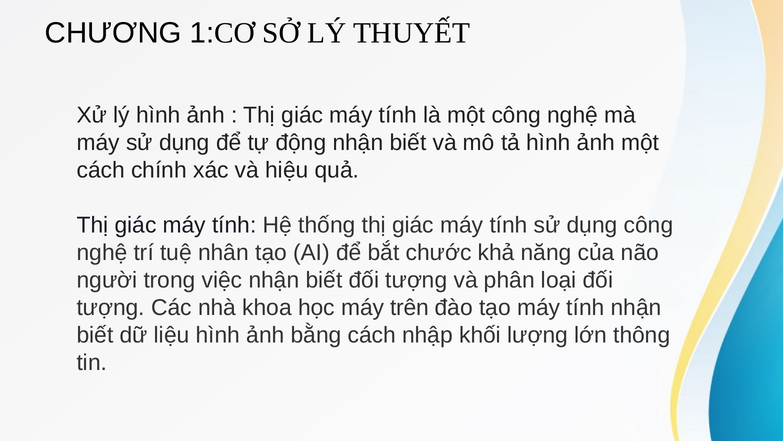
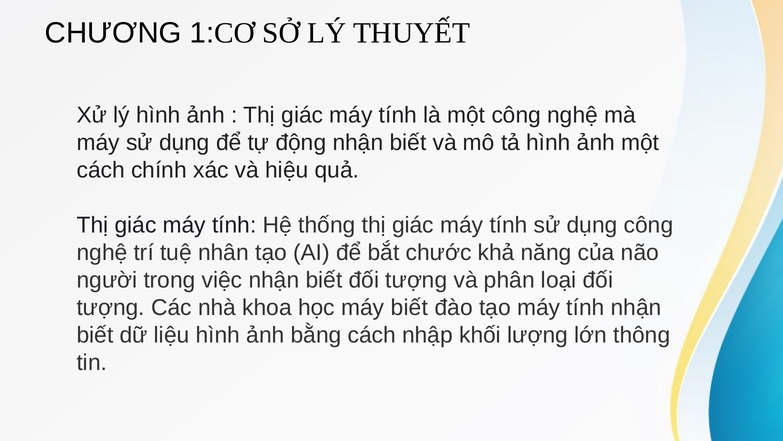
máy trên: trên -> biết (409, 307)
